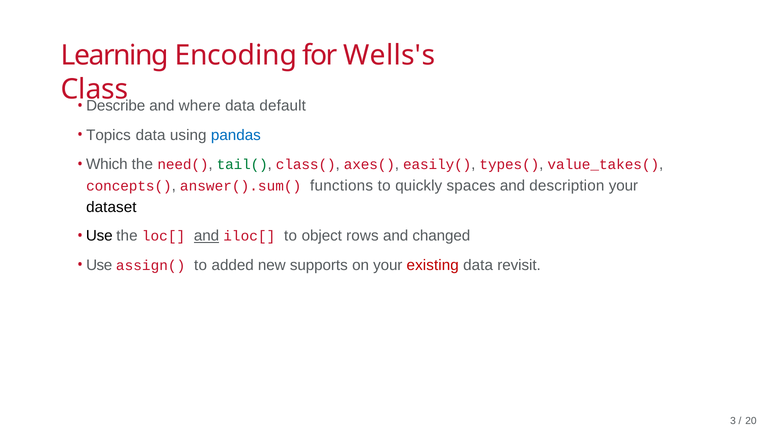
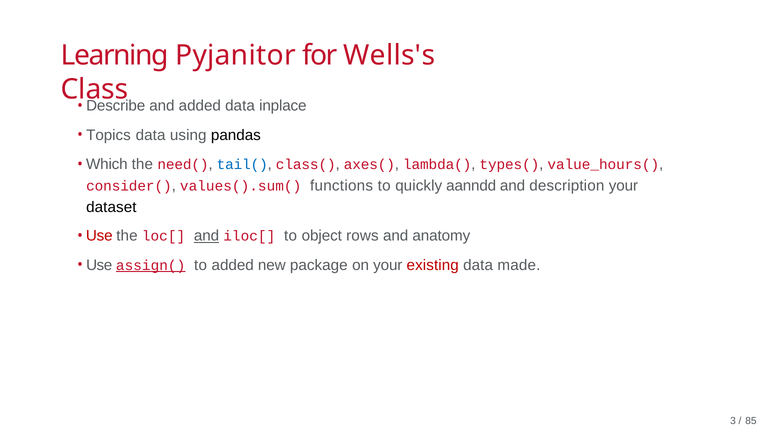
Encoding: Encoding -> Pyjanitor (236, 55)
and where: where -> added (200, 106)
default: default -> inplace (283, 106)
pandas colour: blue -> black (236, 135)
tail( colour: green -> blue (242, 164)
easily(: easily( -> lambda( (437, 164)
value_takes(: value_takes( -> value_hours( (603, 164)
concepts(: concepts( -> consider( (129, 186)
answer().sum(: answer().sum( -> values().sum( (241, 186)
spaces: spaces -> aanndd (471, 186)
Use colour: black -> red (99, 236)
changed: changed -> anatomy (441, 236)
assign( underline: none -> present (151, 265)
supports: supports -> package (319, 265)
revisit: revisit -> made (519, 265)
20: 20 -> 85 (751, 420)
